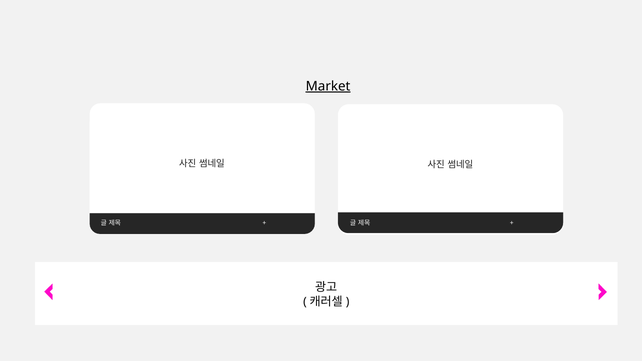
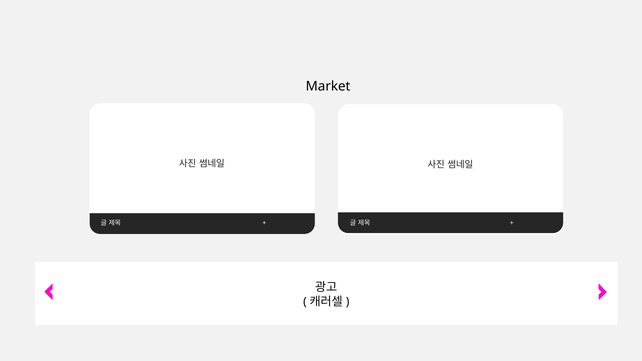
Market underline: present -> none (328, 86)
